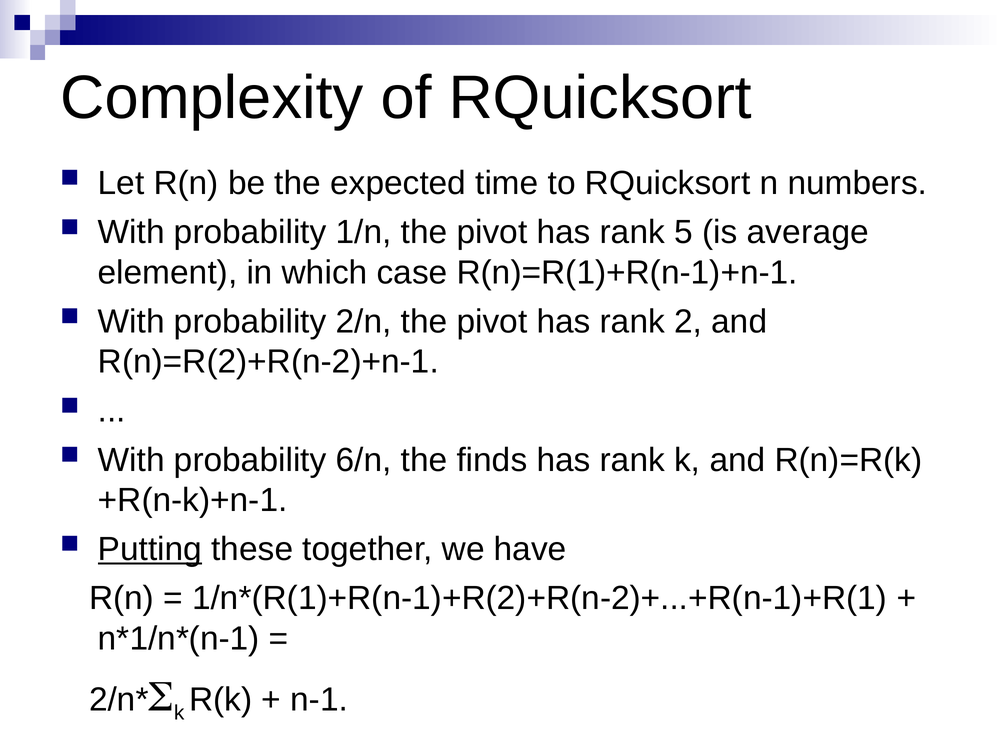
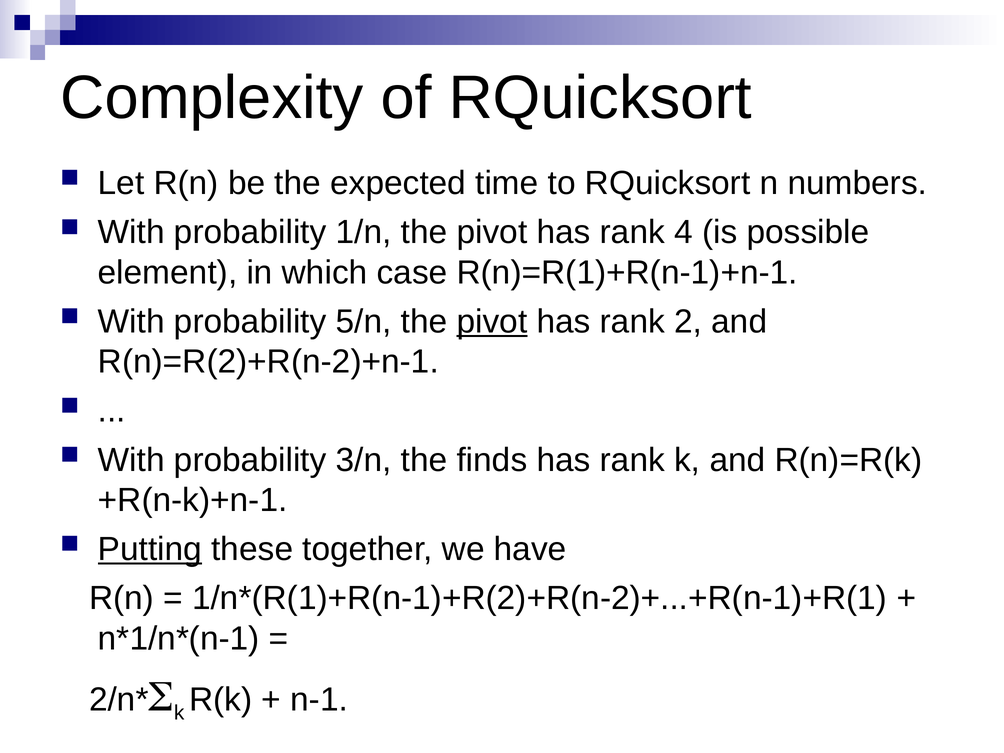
5: 5 -> 4 (684, 232)
average: average -> possible (808, 232)
2/n: 2/n -> 5/n (364, 322)
pivot underline: none -> present (492, 322)
6/n: 6/n -> 3/n (364, 460)
